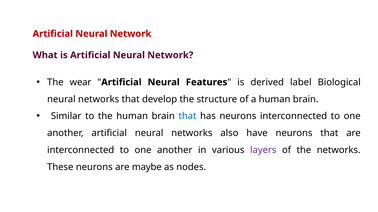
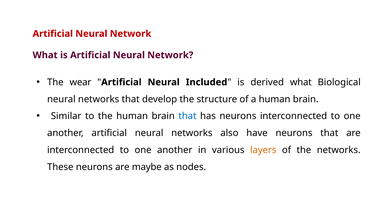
Features: Features -> Included (207, 82)
derived label: label -> what (301, 82)
layers colour: purple -> orange (263, 150)
